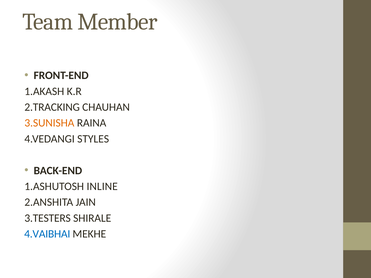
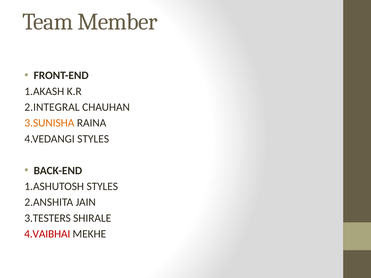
2.TRACKING: 2.TRACKING -> 2.INTEGRAL (52, 107)
1.ASHUTOSH INLINE: INLINE -> STYLES (102, 187)
4.VAIBHAI colour: blue -> red (47, 234)
